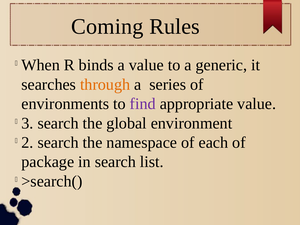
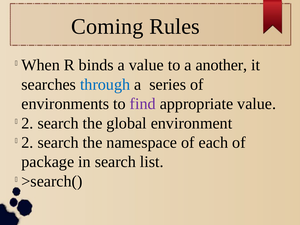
generic: generic -> another (221, 65)
through colour: orange -> blue (105, 84)
3: 3 -> 2 (27, 123)
